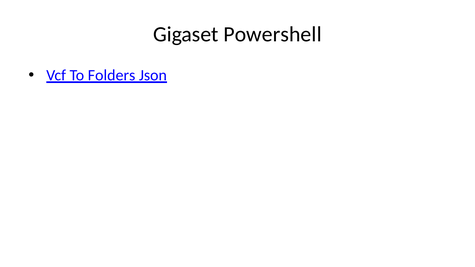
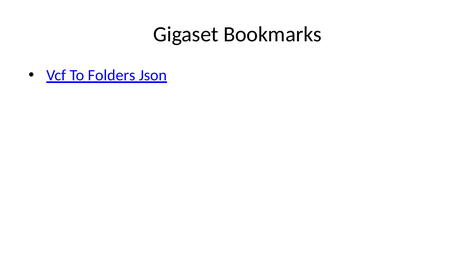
Powershell: Powershell -> Bookmarks (273, 34)
